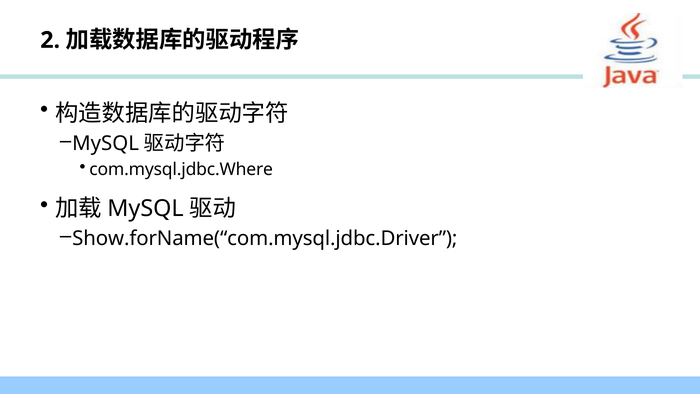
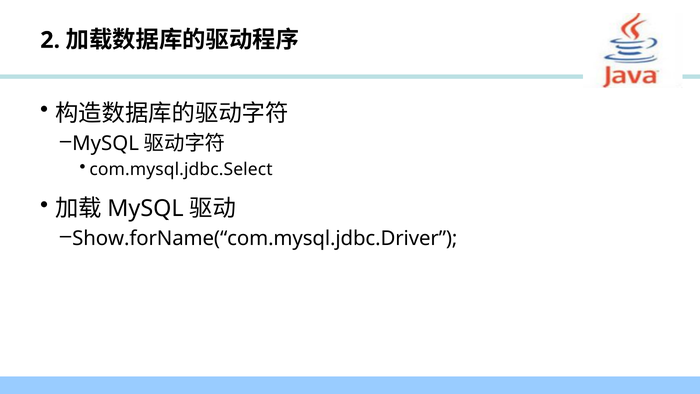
com.mysql.jdbc.Where: com.mysql.jdbc.Where -> com.mysql.jdbc.Select (181, 170)
